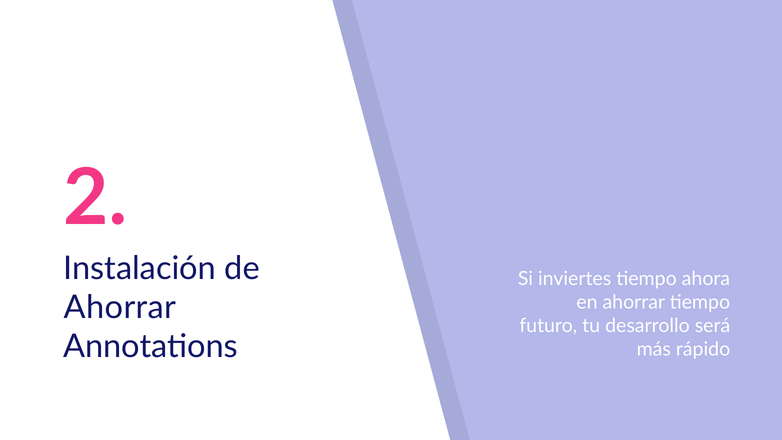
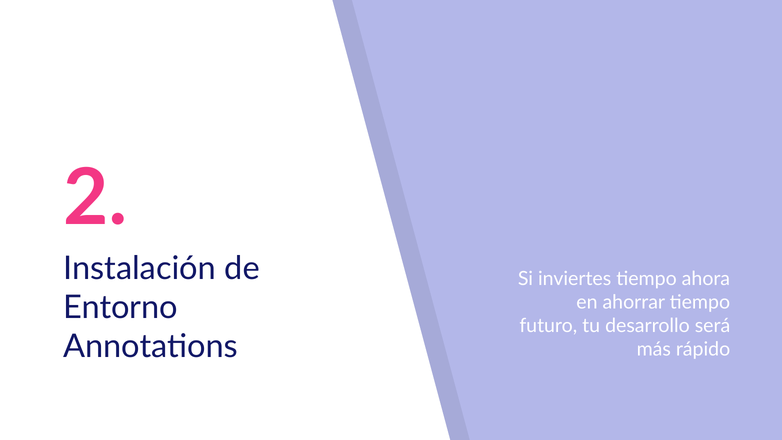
Ahorrar: Ahorrar -> Entorno (120, 307)
